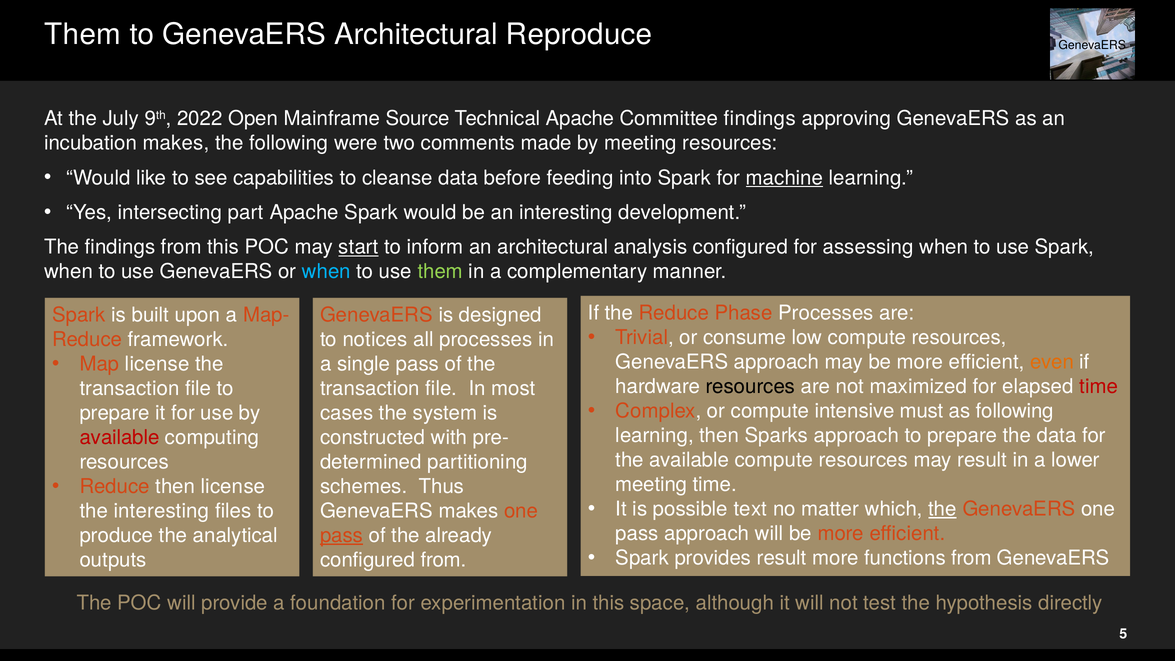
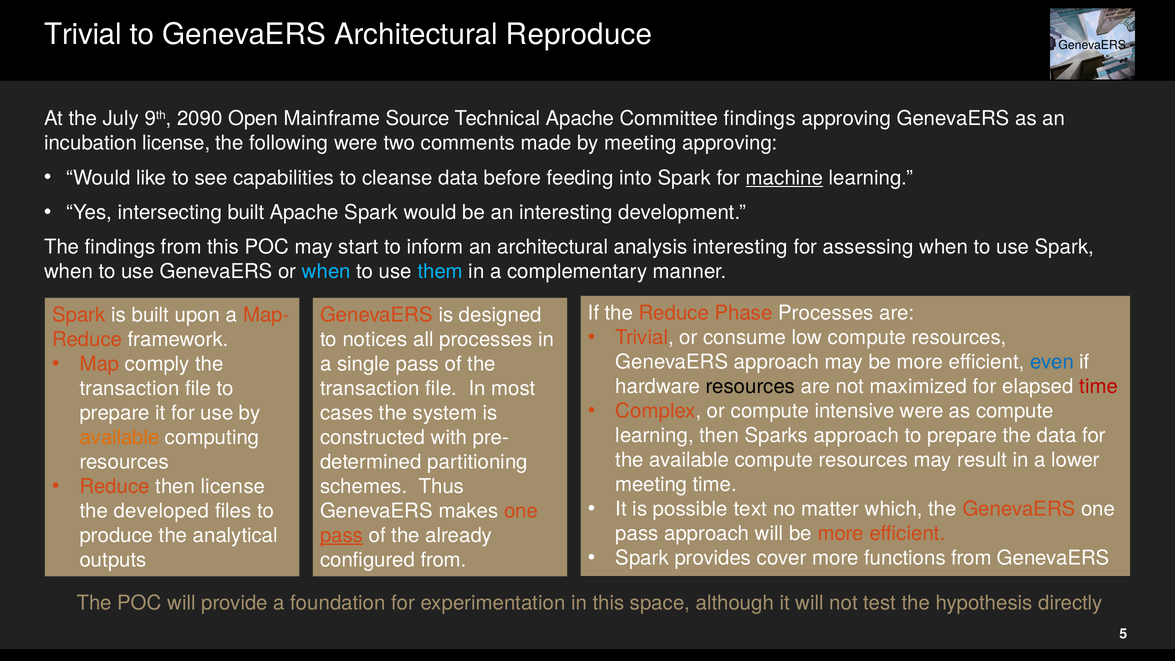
Them: Them -> Trivial (83, 34)
2022: 2022 -> 2090 (200, 119)
incubation makes: makes -> license (176, 143)
meeting resources: resources -> approving (730, 143)
intersecting part: part -> built (246, 212)
start underline: present -> none (359, 247)
analysis configured: configured -> interesting (740, 247)
them colour: light green -> light blue (440, 272)
Map license: license -> comply (157, 364)
even colour: orange -> blue (1052, 362)
intensive must: must -> were (922, 411)
as following: following -> compute (1015, 411)
available colour: red -> orange (120, 438)
the underline: present -> none (942, 509)
the interesting: interesting -> developed (161, 511)
provides result: result -> cover (782, 558)
